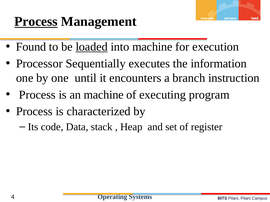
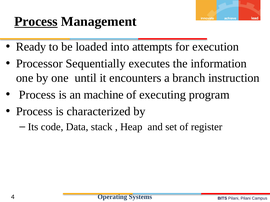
Found: Found -> Ready (31, 47)
loaded underline: present -> none (92, 47)
into machine: machine -> attempts (152, 47)
